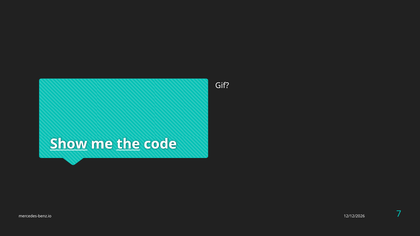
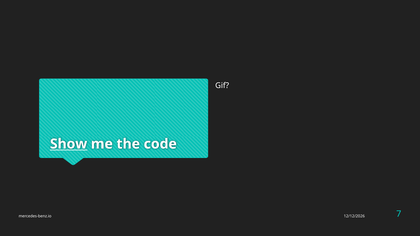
the underline: present -> none (128, 144)
